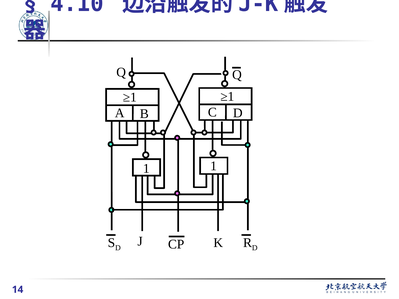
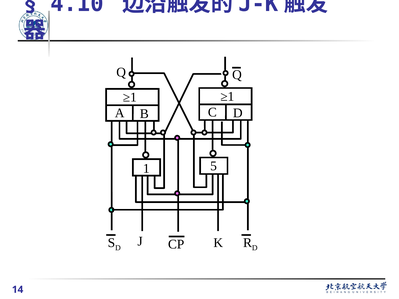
1: 1 -> 5 (214, 166)
